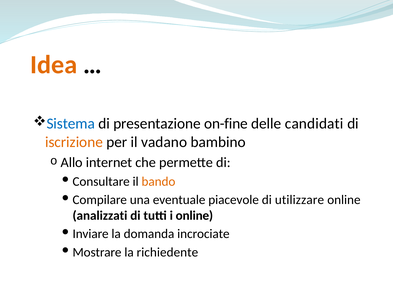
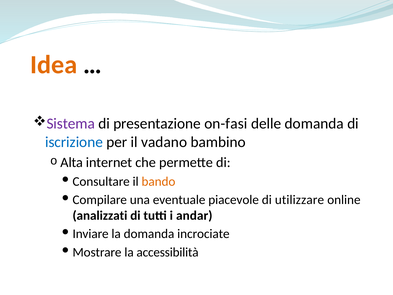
Sistema colour: blue -> purple (71, 124)
on-fine: on-fine -> on-fasi (226, 124)
delle candidati: candidati -> domanda (314, 124)
iscrizione colour: orange -> blue (74, 142)
Allo: Allo -> Alta (72, 162)
i online: online -> andar (194, 215)
richiedente: richiedente -> accessibilità (168, 252)
